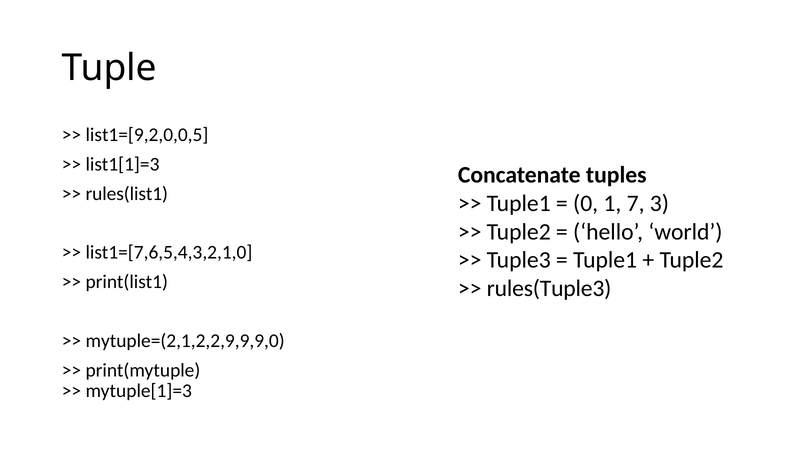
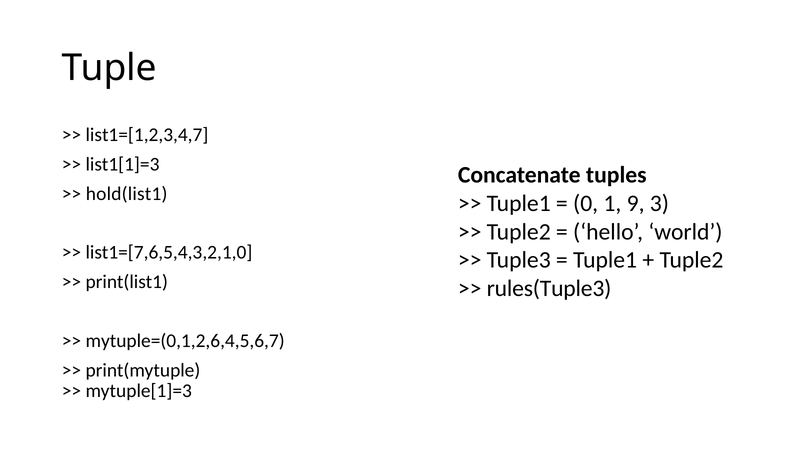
list1=[9,2,0,0,5: list1=[9,2,0,0,5 -> list1=[1,2,3,4,7 (147, 135)
rules(list1: rules(list1 -> hold(list1 (127, 194)
7: 7 -> 9 (636, 203)
mytuple=(2,1,2,2,9,9,9,0: mytuple=(2,1,2,2,9,9,9,0 -> mytuple=(0,1,2,6,4,5,6,7 (185, 341)
